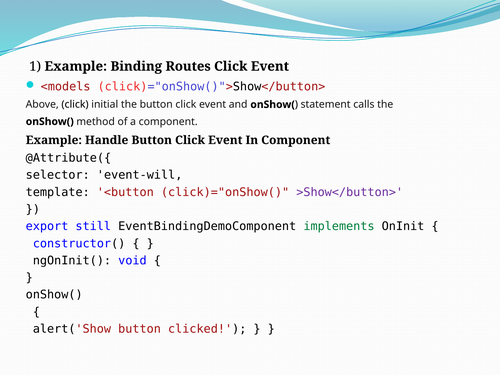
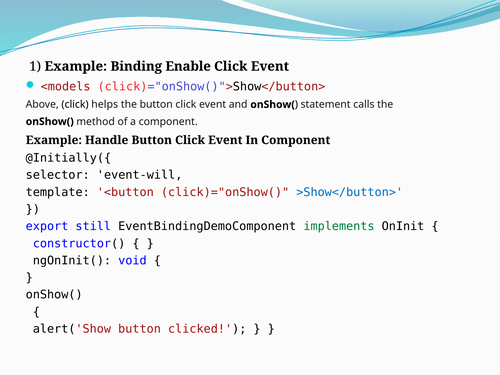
Routes: Routes -> Enable (188, 66)
initial: initial -> helps (105, 105)
@Attribute({: @Attribute({ -> @Initially({ (68, 158)
>Show</button> colour: purple -> blue (350, 192)
